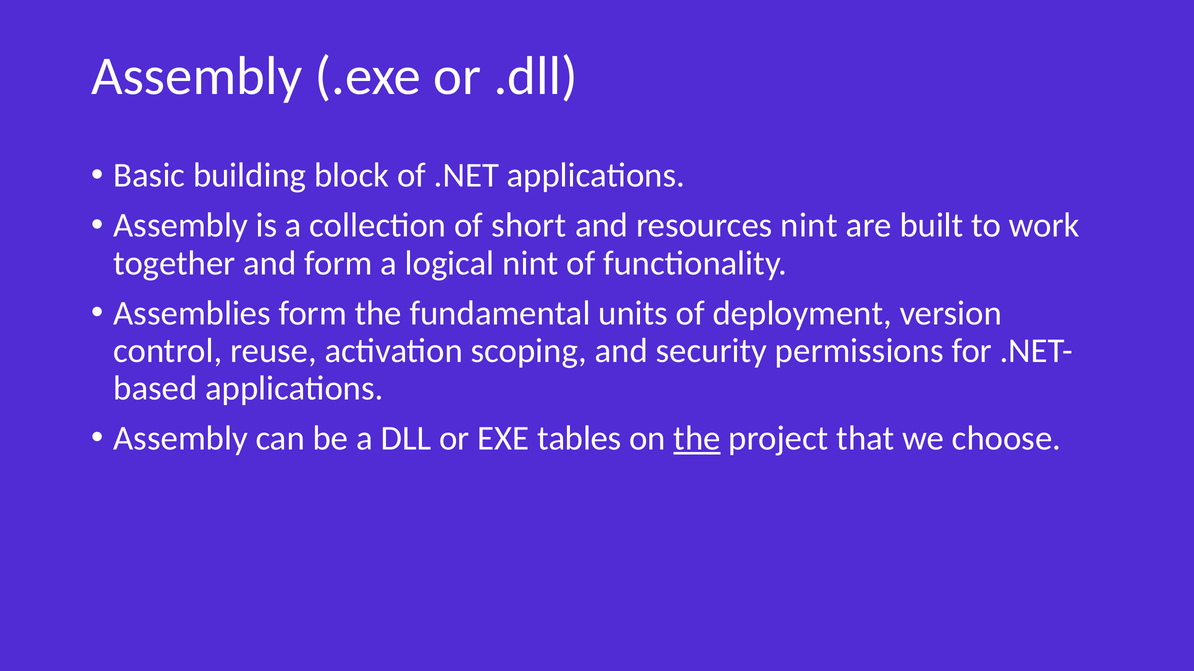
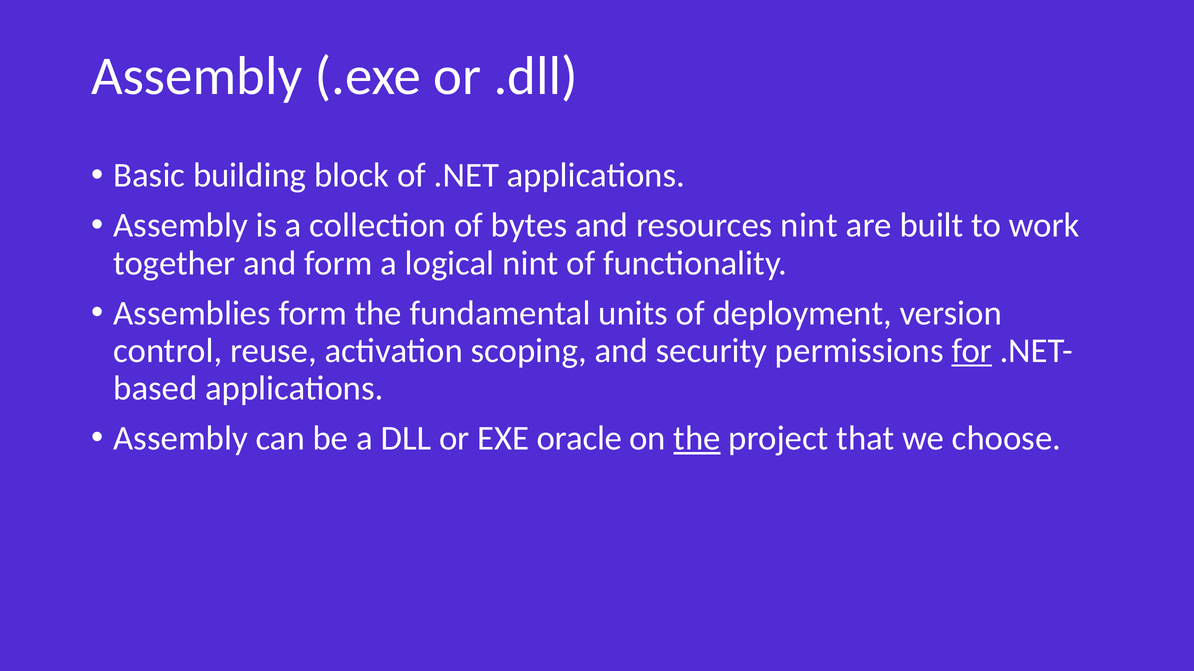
short: short -> bytes (529, 226)
for underline: none -> present (972, 351)
tables: tables -> oracle (579, 439)
